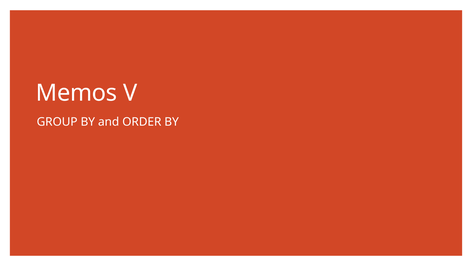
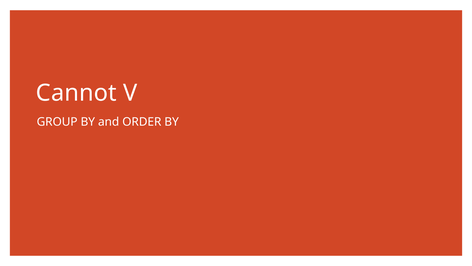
Memos: Memos -> Cannot (76, 93)
